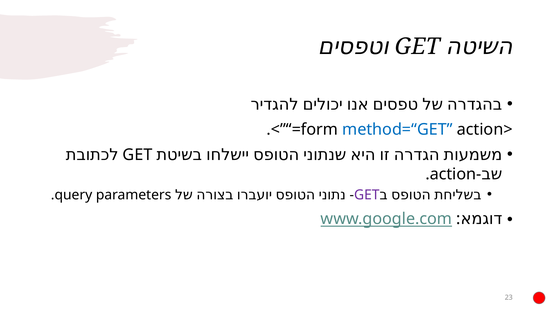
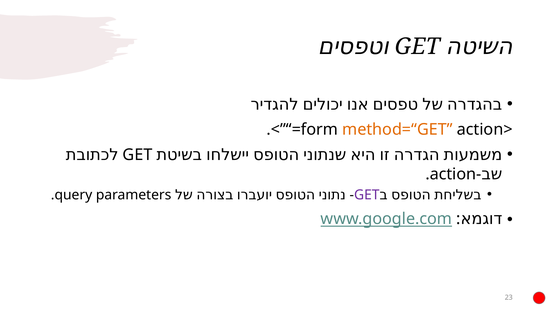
method=“GET colour: blue -> orange (397, 130)
